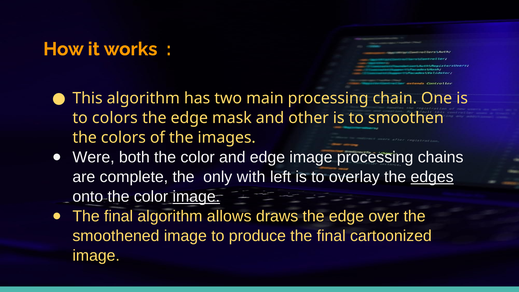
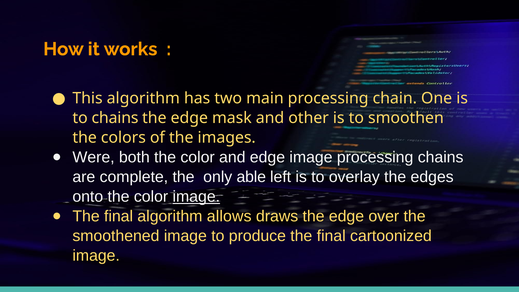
to colors: colors -> chains (115, 118)
with: with -> able (251, 177)
edges underline: present -> none (432, 177)
